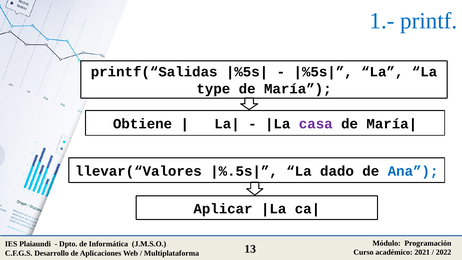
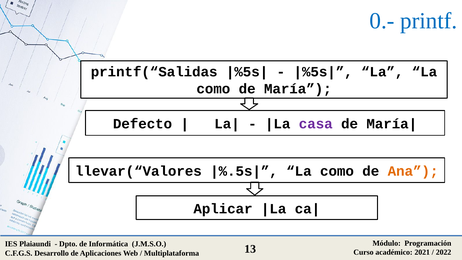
1.-: 1.- -> 0.- (382, 21)
type: type -> como (213, 89)
Obtiene: Obtiene -> Defecto (143, 124)
dado: dado -> como (337, 171)
Ana colour: blue -> orange (413, 171)
